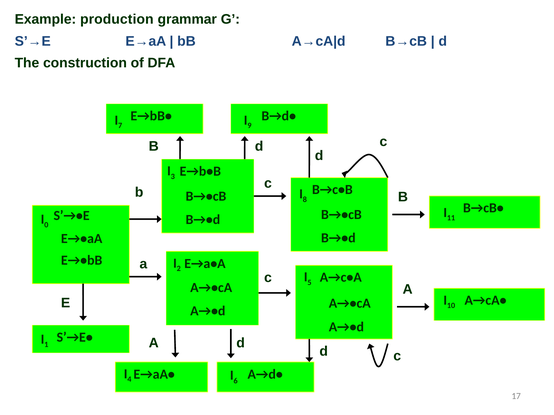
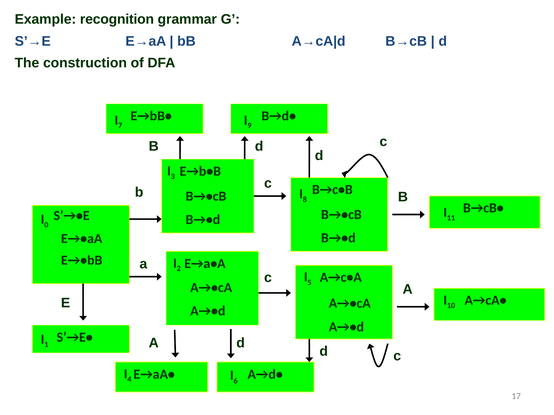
production: production -> recognition (117, 19)
